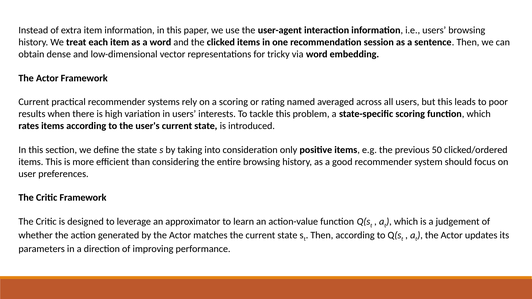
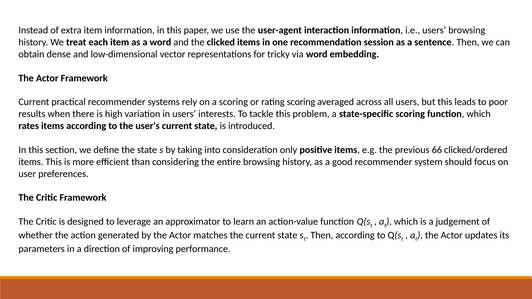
rating named: named -> scoring (301, 102)
50: 50 -> 66 (437, 150)
